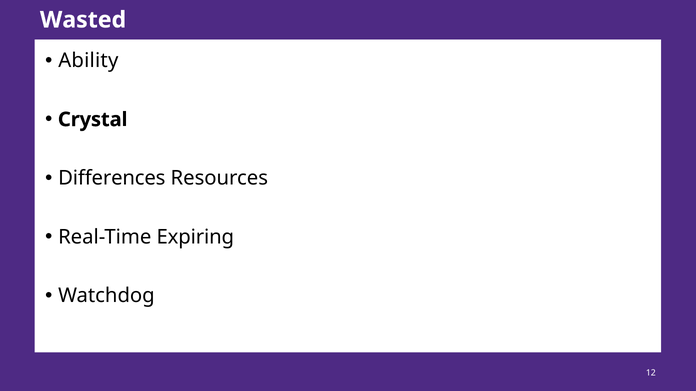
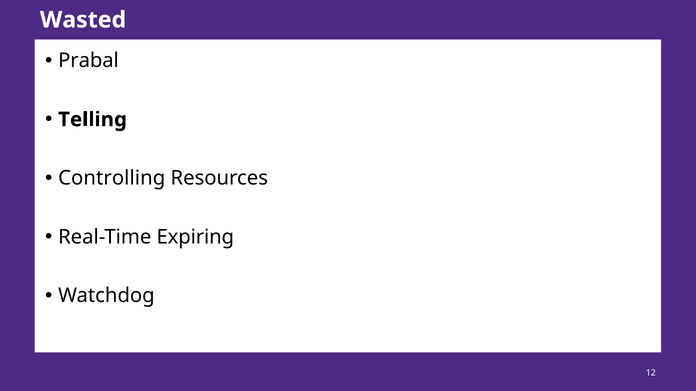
Ability: Ability -> Prabal (88, 61)
Crystal: Crystal -> Telling (93, 120)
Differences: Differences -> Controlling (112, 178)
